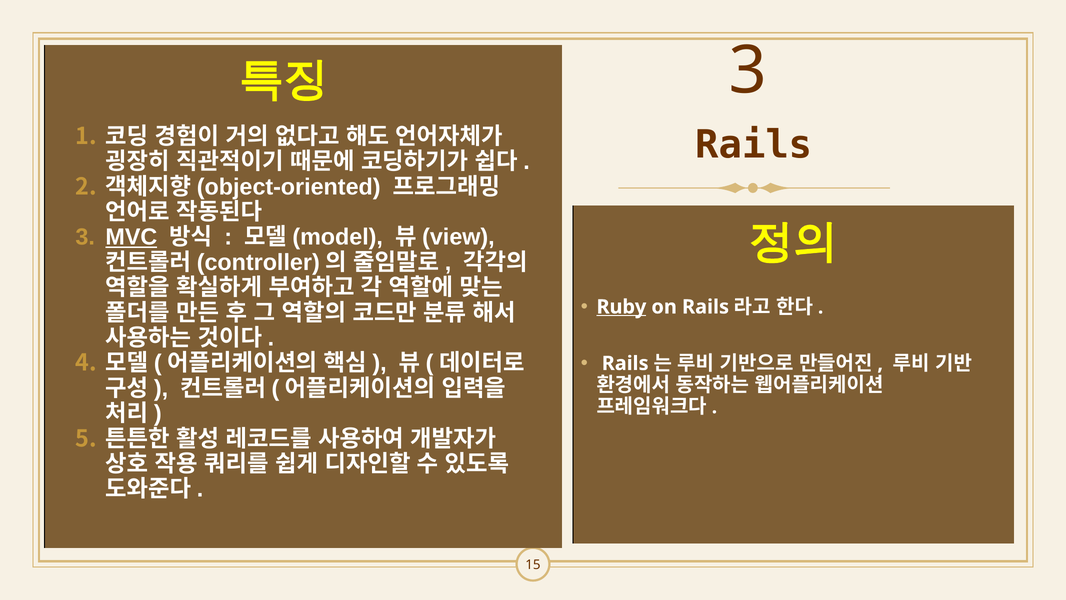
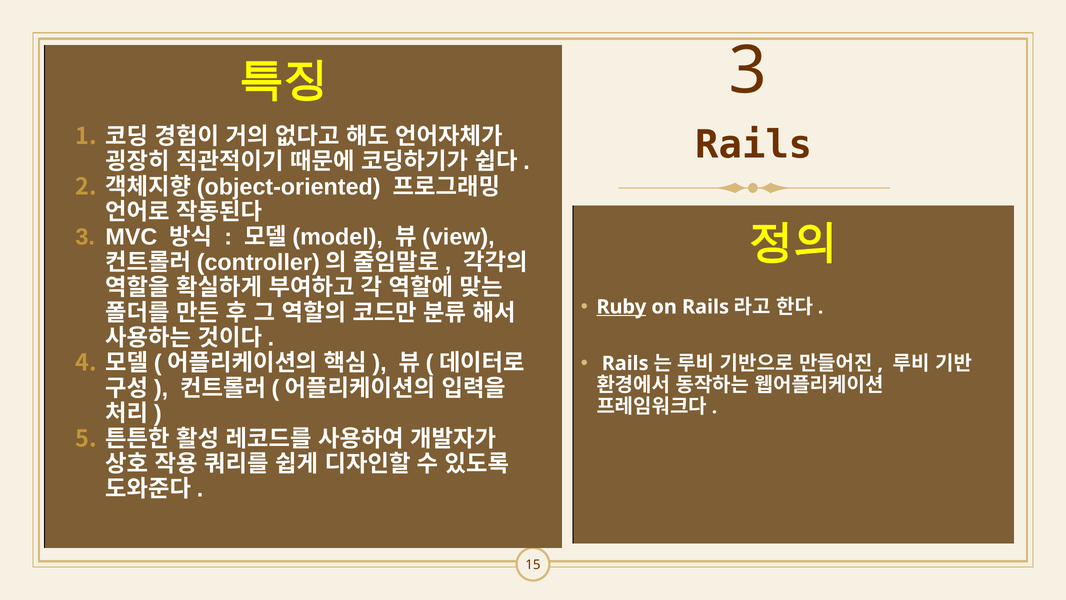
MVC underline: present -> none (131, 237)
